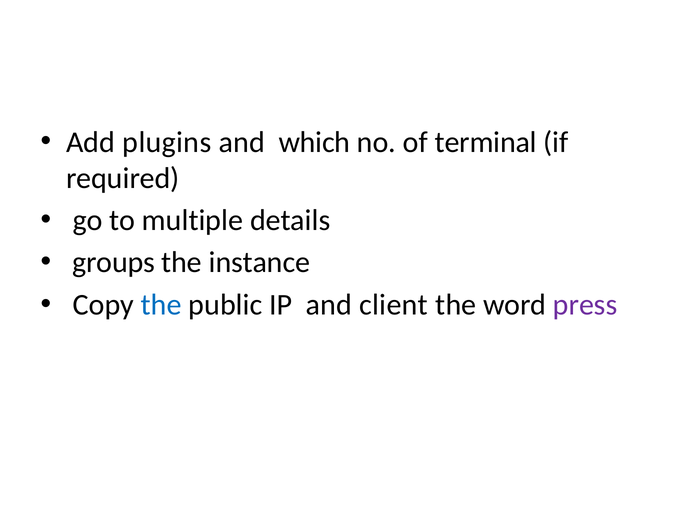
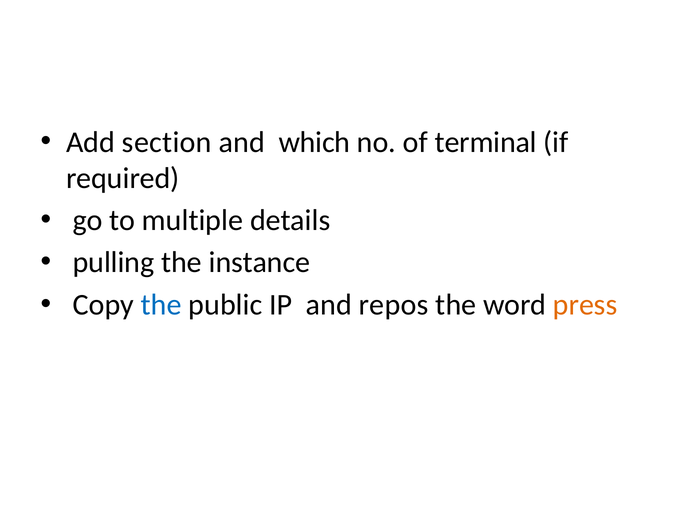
plugins: plugins -> section (167, 142)
groups: groups -> pulling (114, 262)
client: client -> repos (394, 305)
press colour: purple -> orange (585, 305)
